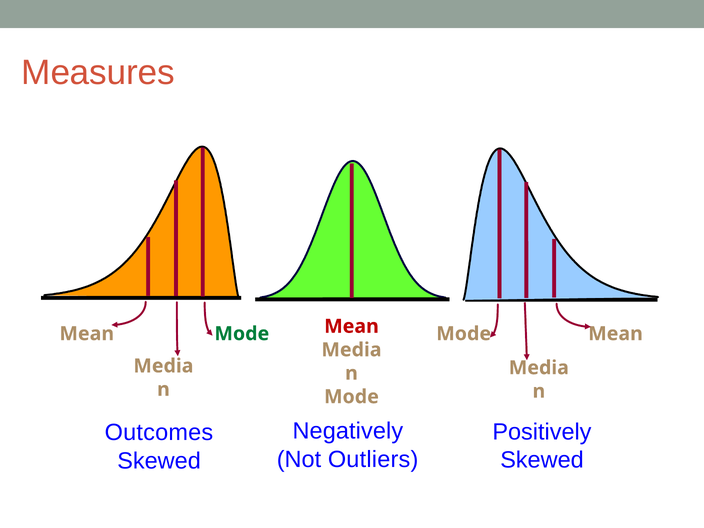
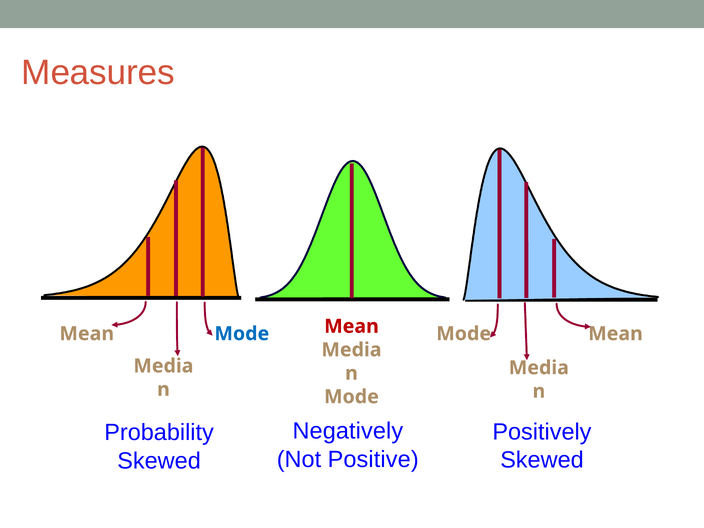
Mode colour: green -> blue (242, 334)
Outcomes: Outcomes -> Probability (159, 433)
Outliers: Outliers -> Positive (373, 459)
